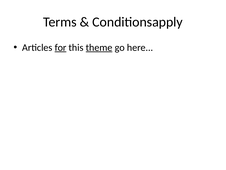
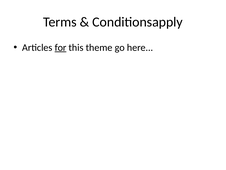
theme underline: present -> none (99, 47)
